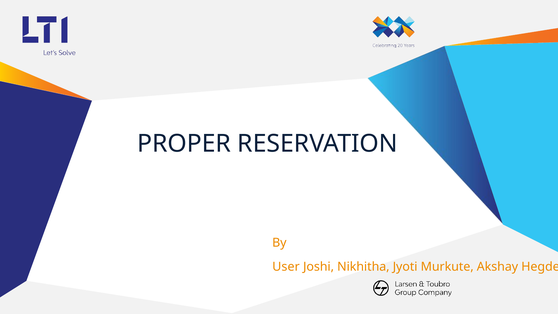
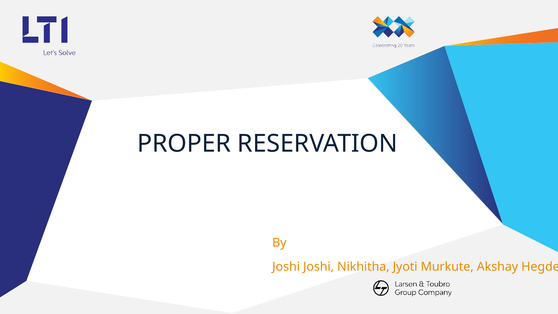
User: User -> Joshi (286, 267)
